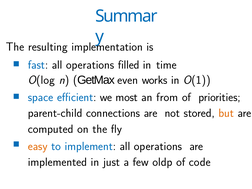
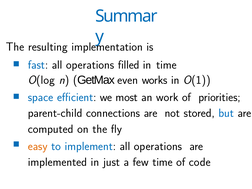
from: from -> work (167, 97)
but colour: orange -> blue (226, 113)
few oldp: oldp -> time (163, 162)
